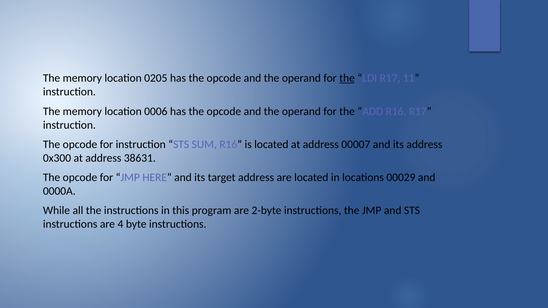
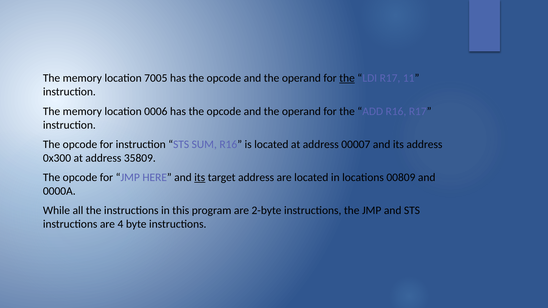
0205: 0205 -> 7005 (156, 78)
38631: 38631 -> 35809 (140, 158)
its underline: none -> present (200, 178)
00029: 00029 -> 00809 (401, 178)
